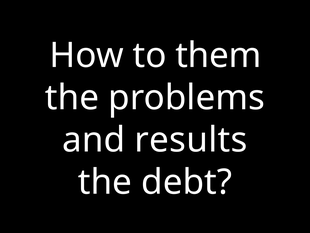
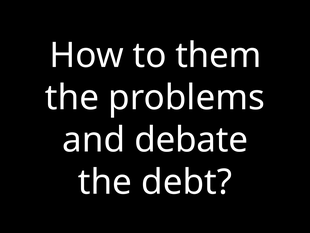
results: results -> debate (191, 140)
